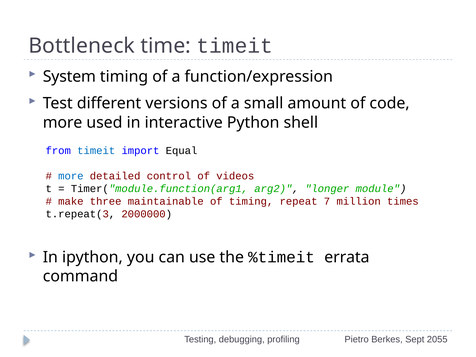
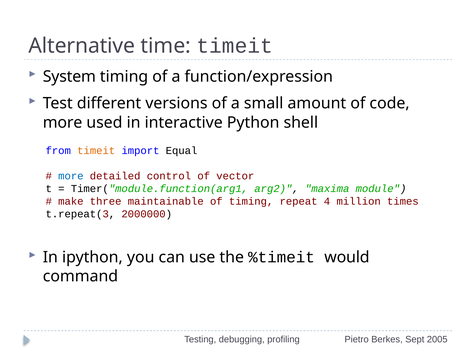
Bottleneck: Bottleneck -> Alternative (82, 46)
timeit colour: blue -> orange (96, 151)
videos: videos -> vector (235, 176)
longer: longer -> maxima (327, 189)
7: 7 -> 4 (327, 201)
errata: errata -> would (347, 257)
2055: 2055 -> 2005 (437, 339)
